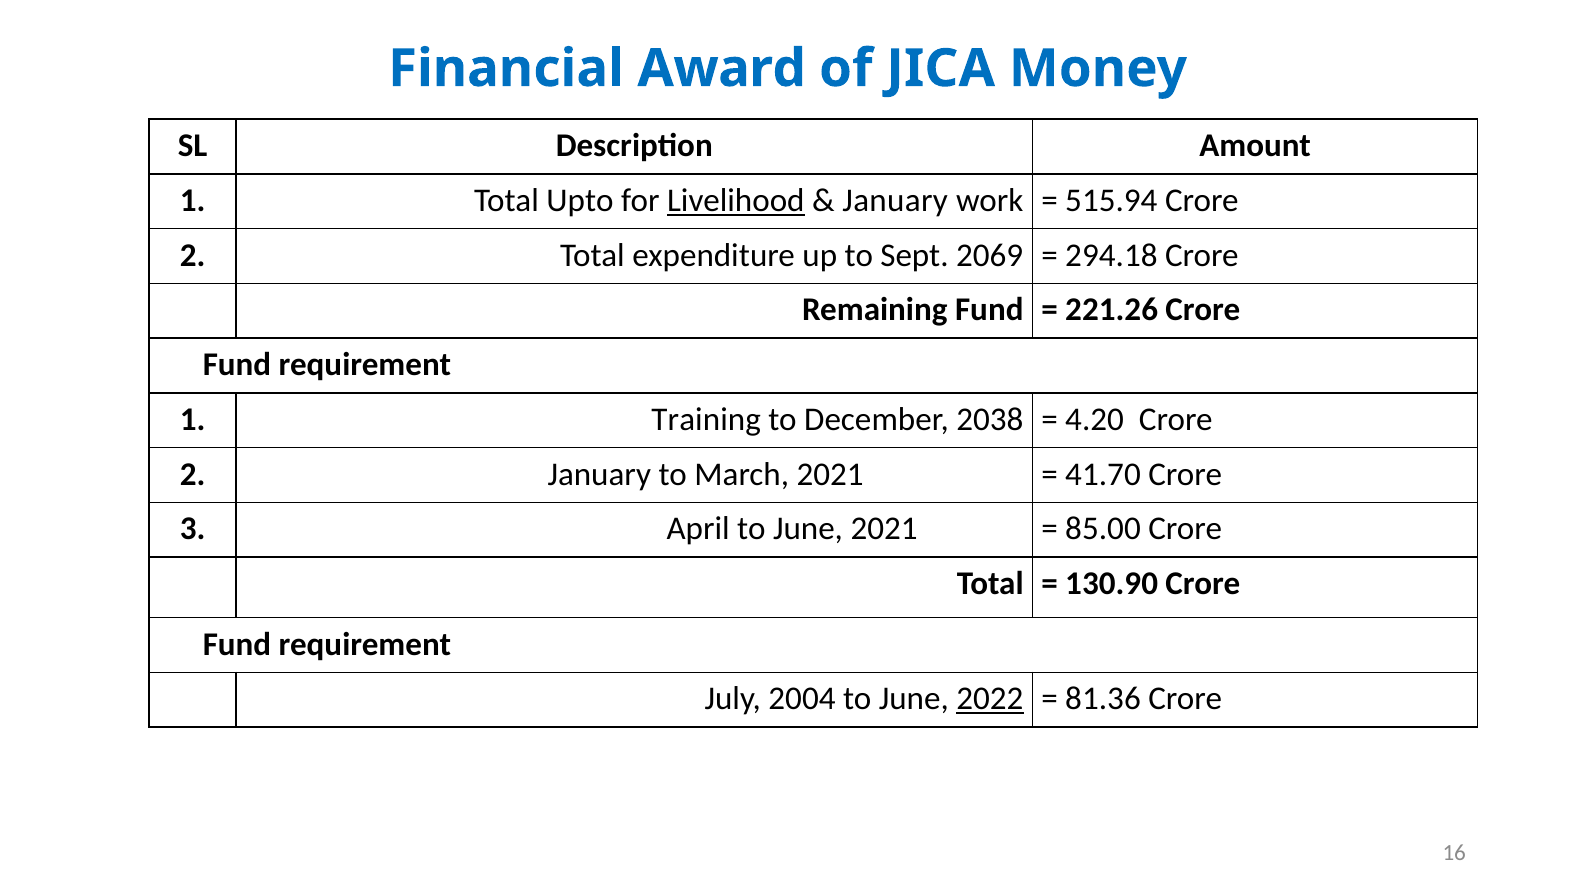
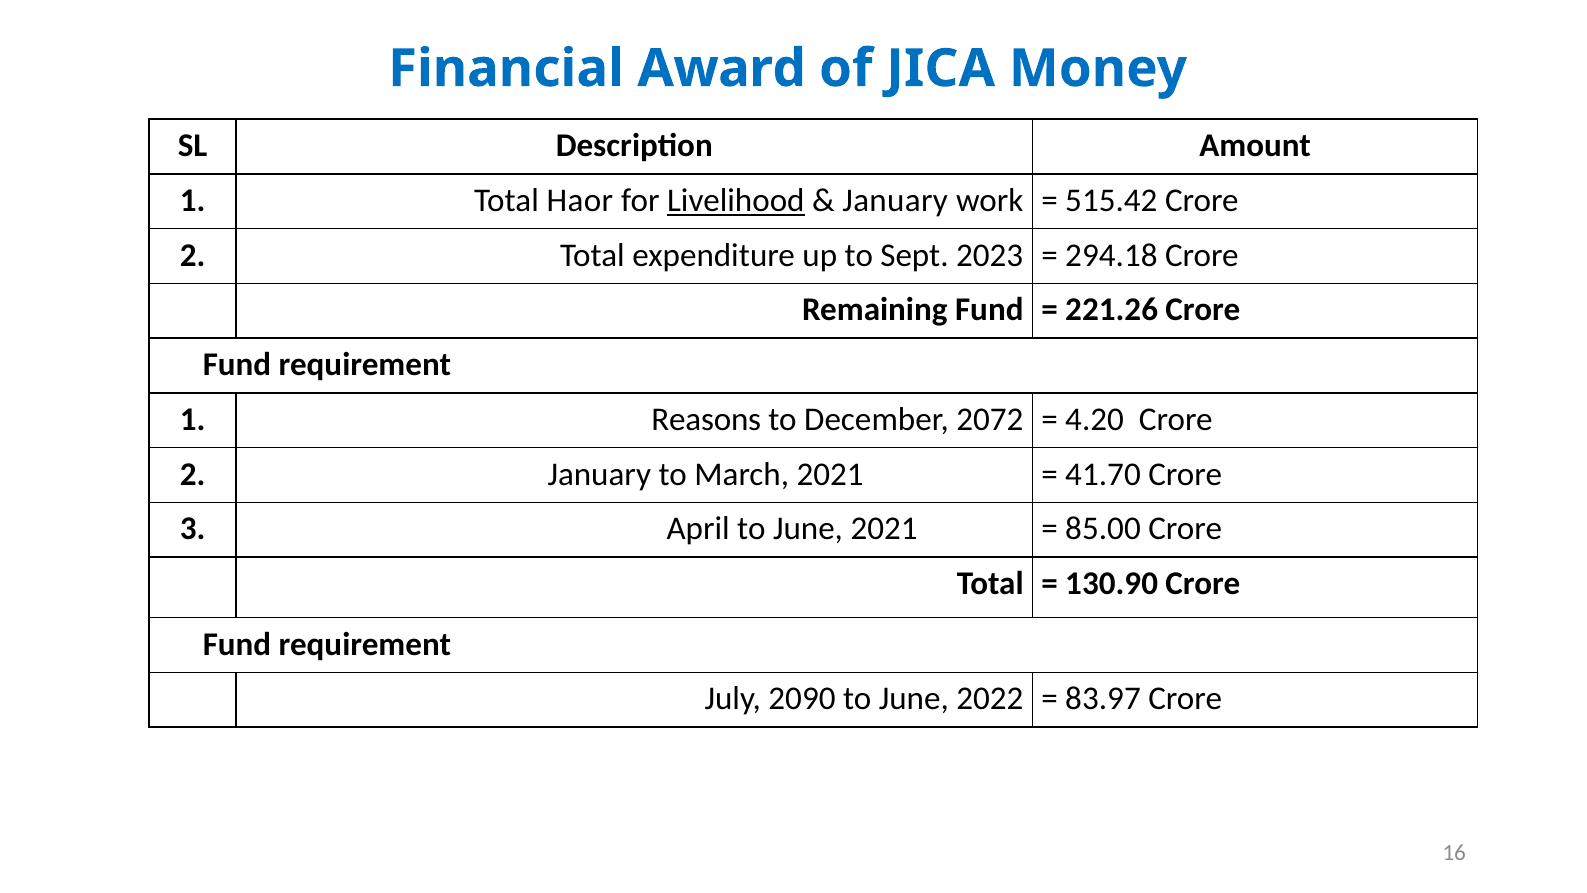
Upto: Upto -> Haor (580, 200)
515.94: 515.94 -> 515.42 (1111, 200)
2069: 2069 -> 2023 (990, 255)
Training: Training -> Reasons (706, 419)
2038: 2038 -> 2072 (990, 419)
2004: 2004 -> 2090 (802, 699)
2022 underline: present -> none (990, 699)
81.36: 81.36 -> 83.97 (1103, 699)
